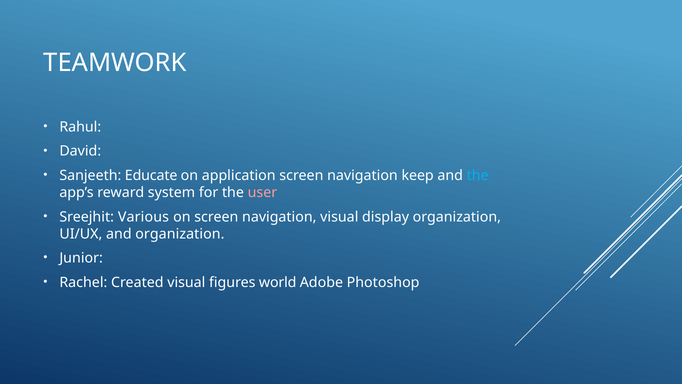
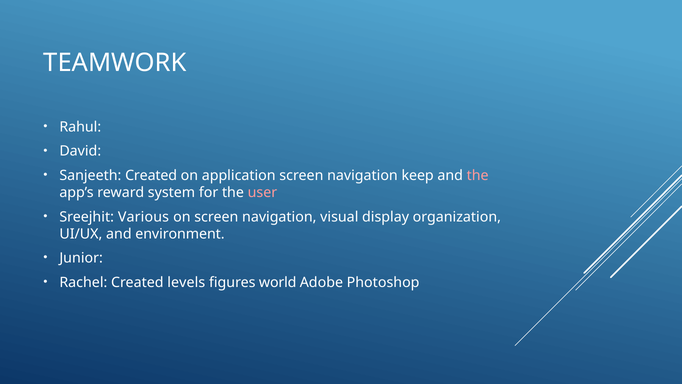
Sanjeeth Educate: Educate -> Created (151, 175)
the colour: light blue -> pink (478, 175)
and organization: organization -> environment (180, 234)
Created visual: visual -> levels (186, 282)
